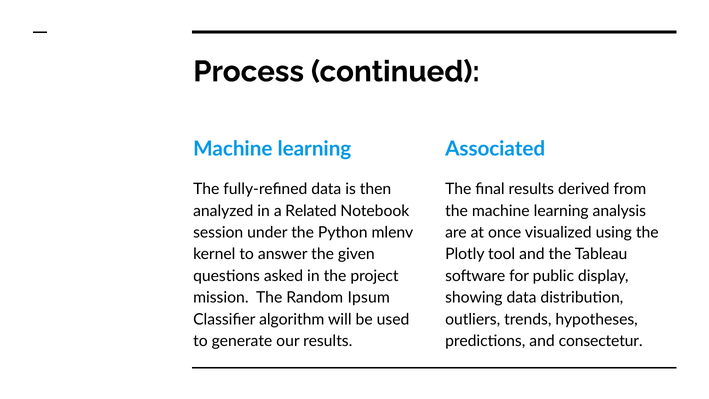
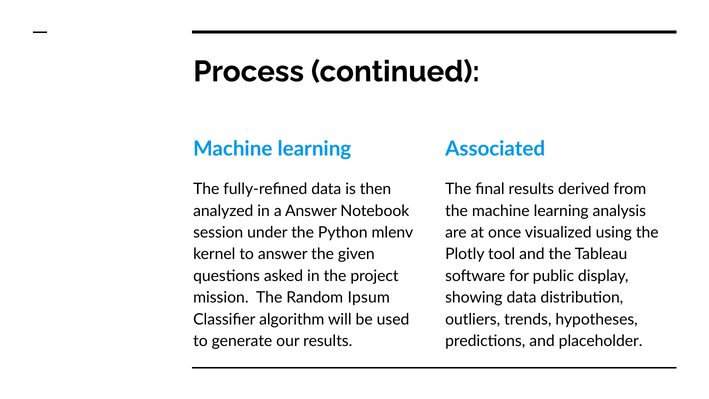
a Related: Related -> Answer (311, 211)
consectetur: consectetur -> placeholder (601, 341)
